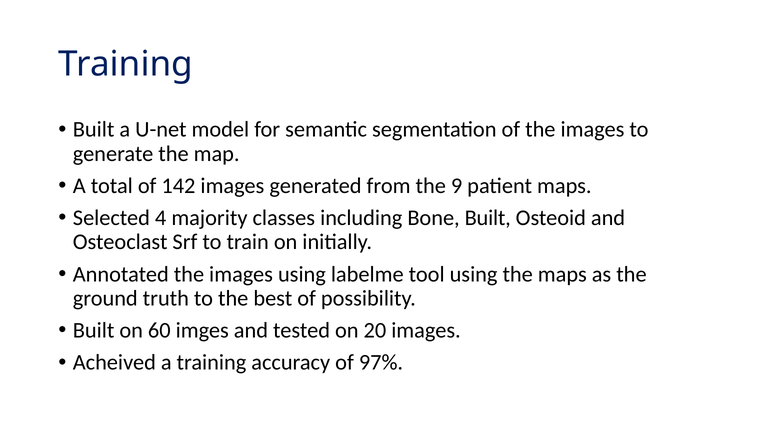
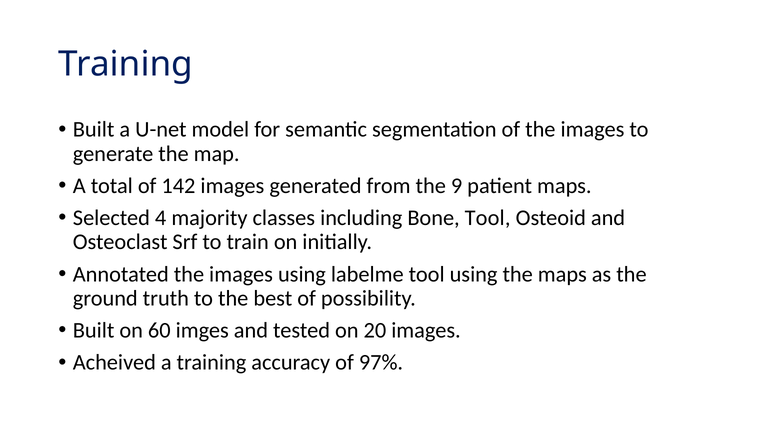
Bone Built: Built -> Tool (488, 218)
